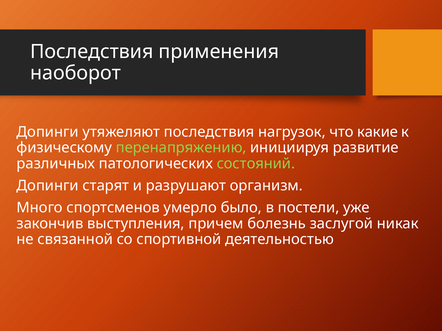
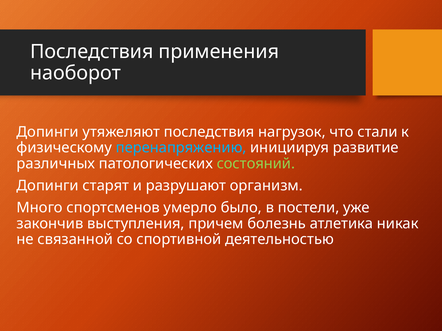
какие: какие -> стали (377, 132)
перенапряжению colour: light green -> light blue (181, 148)
заслугой: заслугой -> атлетика (341, 224)
